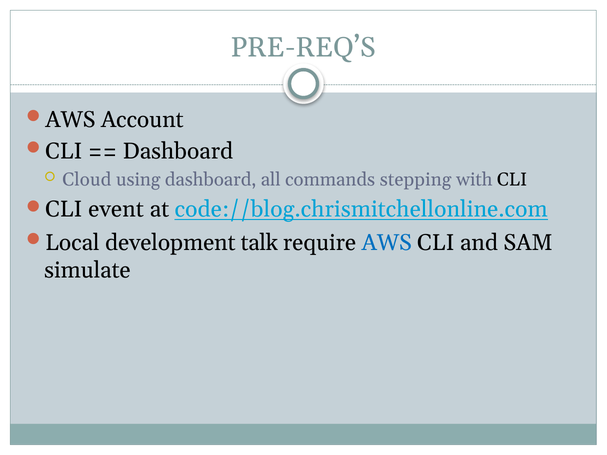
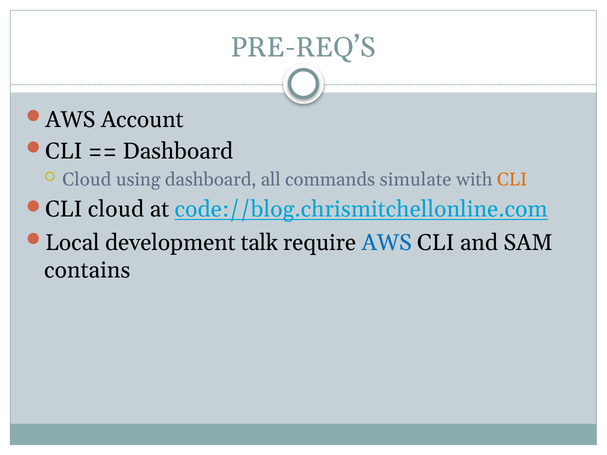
stepping: stepping -> simulate (416, 180)
CLI colour: black -> orange (512, 180)
CLI event: event -> cloud (116, 209)
simulate: simulate -> contains (87, 270)
